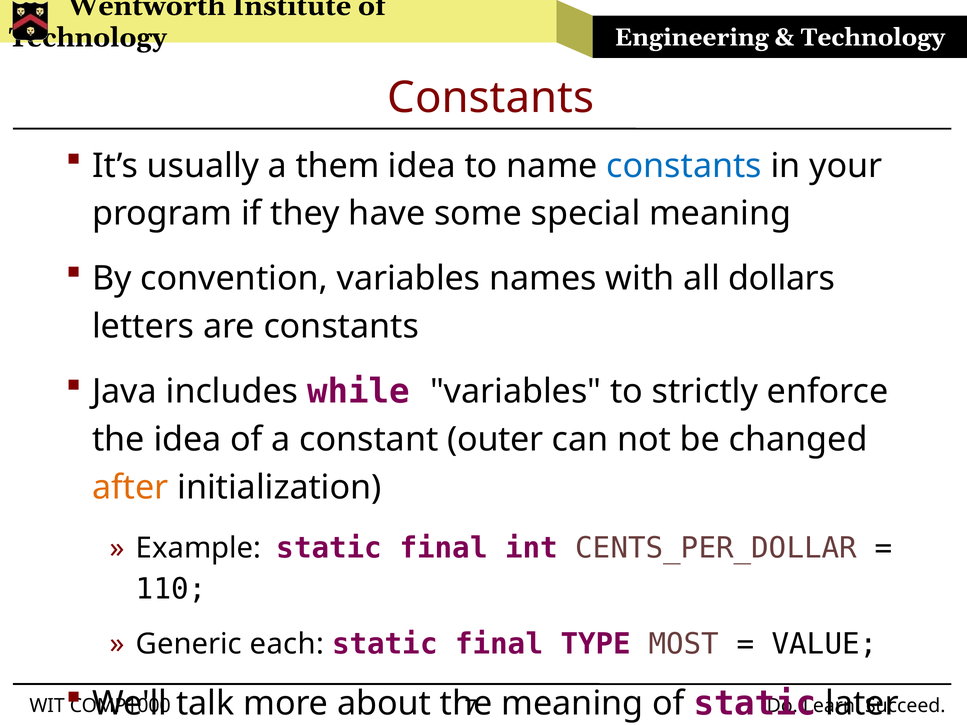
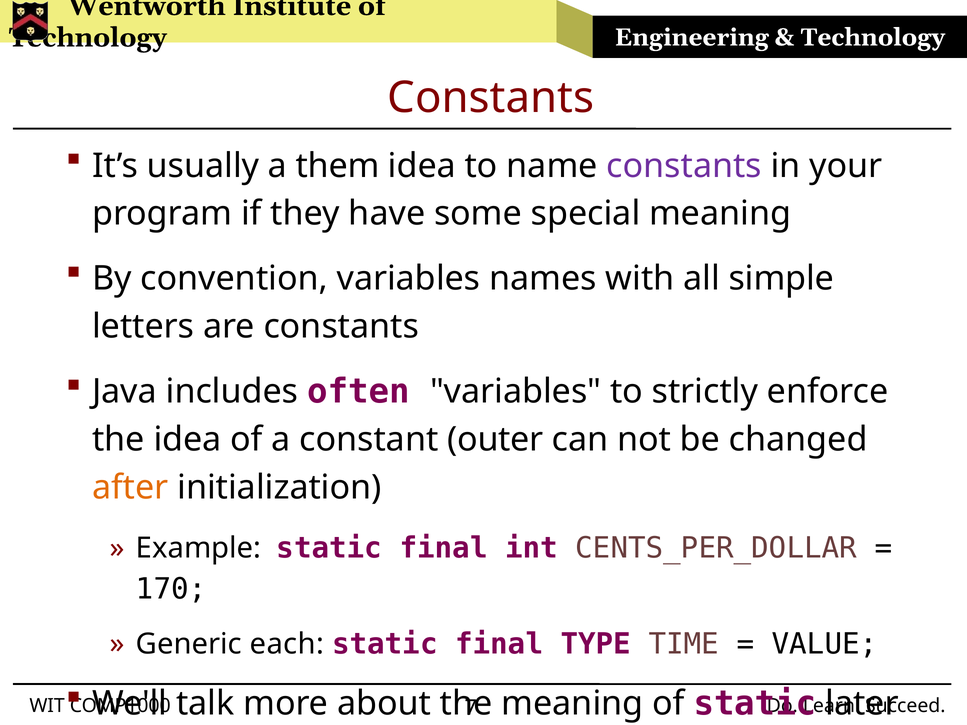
constants colour: blue -> purple (684, 166)
dollars: dollars -> simple (781, 279)
while: while -> often (358, 392)
110: 110 -> 170 (171, 589)
MOST: MOST -> TIME (684, 644)
